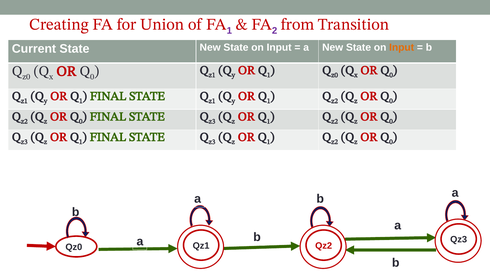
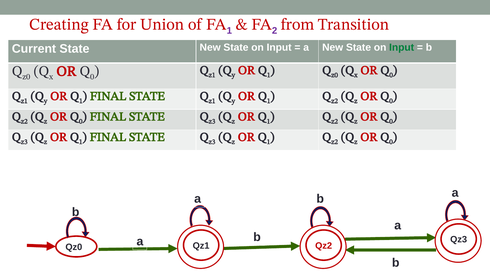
Input colour: orange -> green (402, 48)
